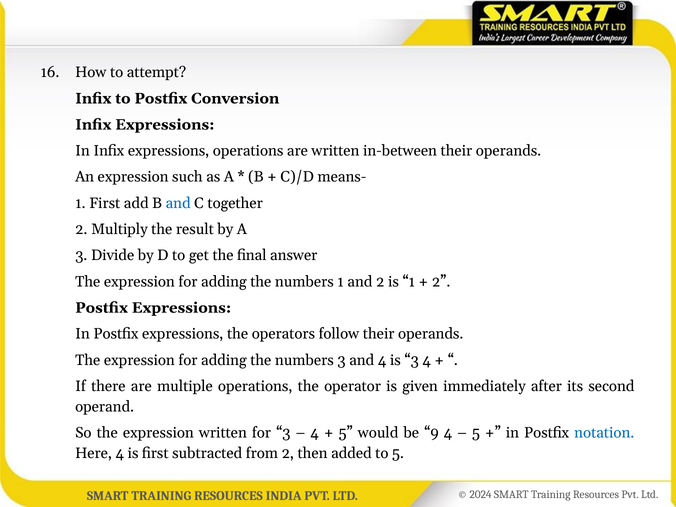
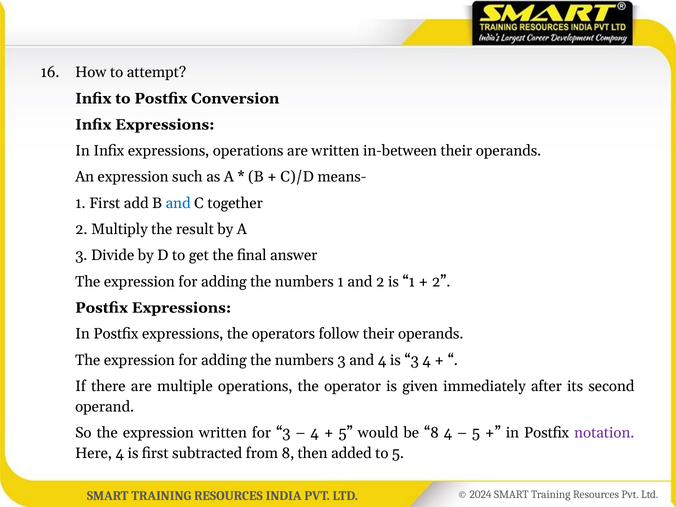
be 9: 9 -> 8 (431, 433)
notation colour: blue -> purple (604, 433)
from 2: 2 -> 8 (288, 453)
